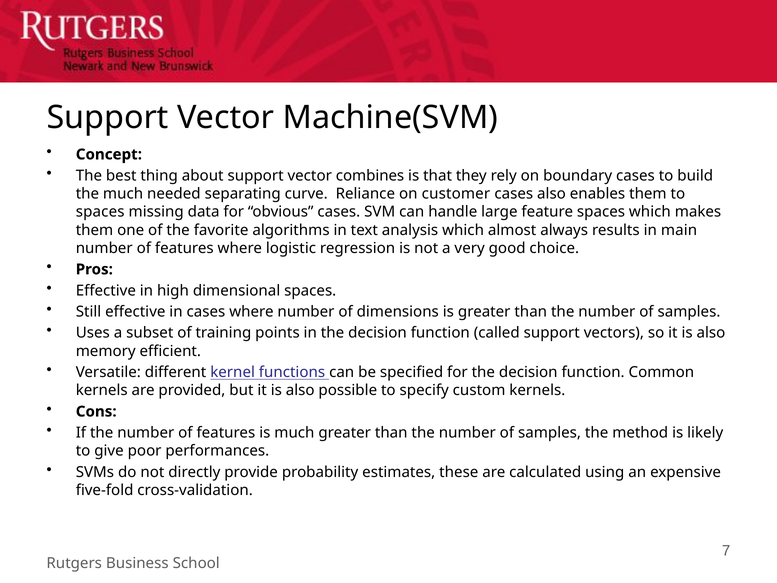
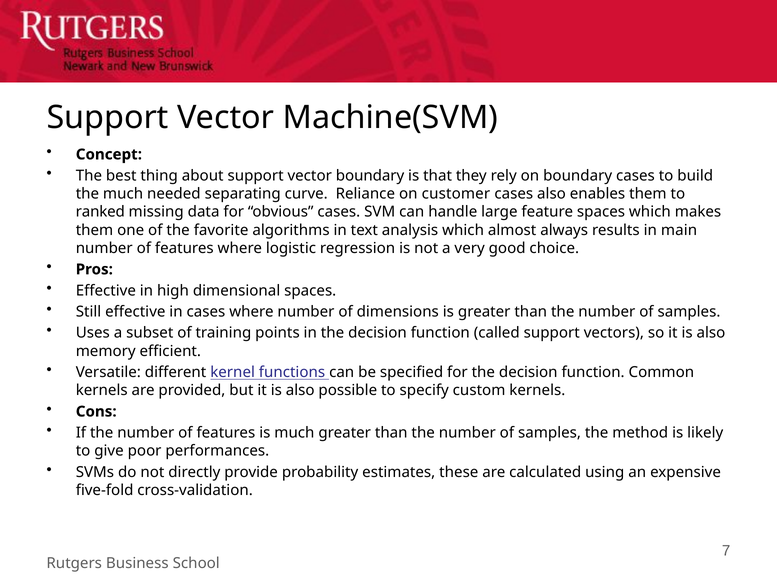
vector combines: combines -> boundary (370, 176)
spaces: spaces -> ranked (100, 212)
